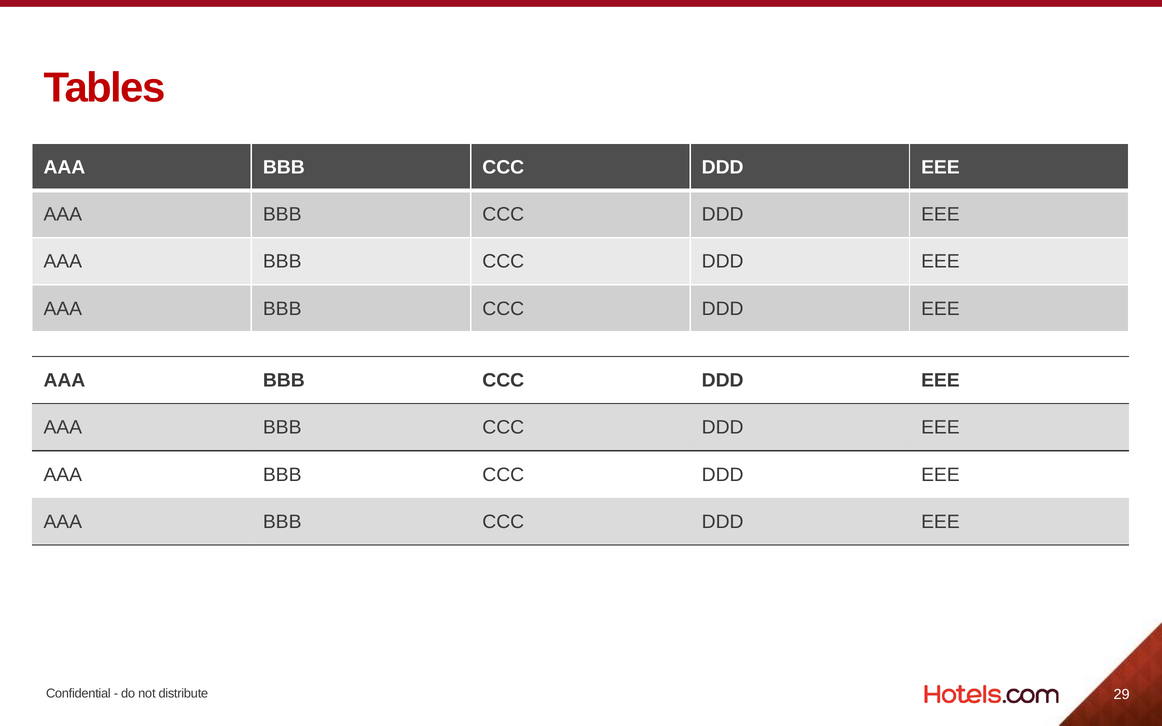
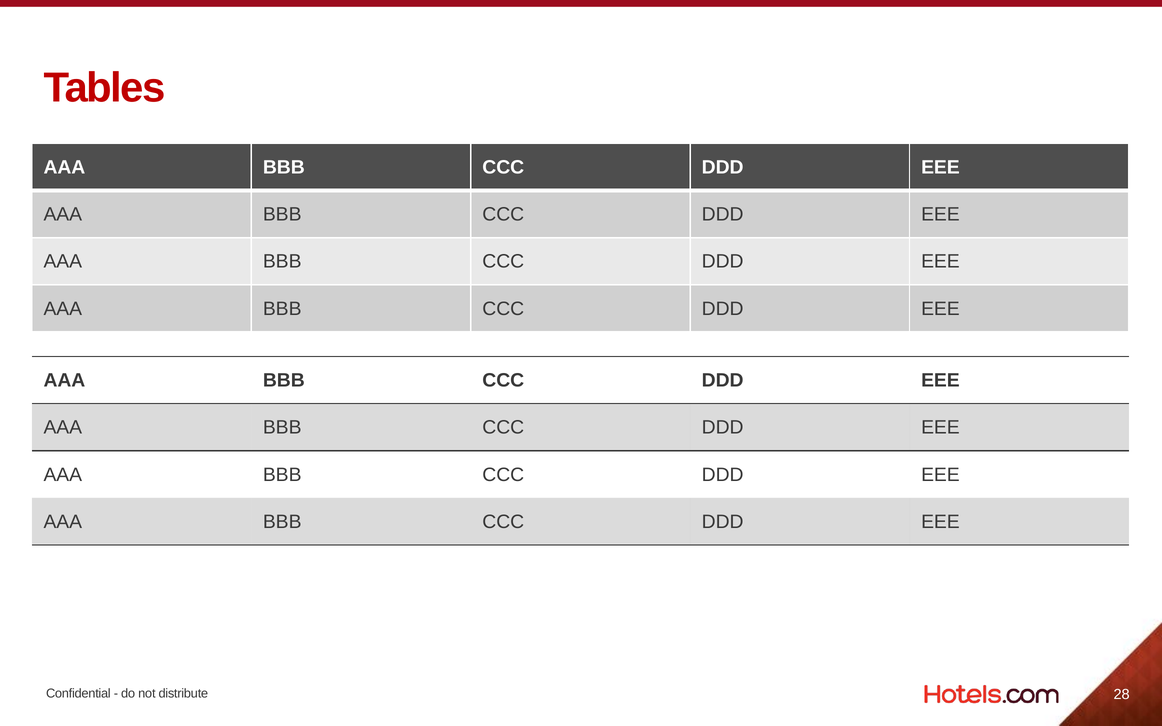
29: 29 -> 28 (1122, 695)
